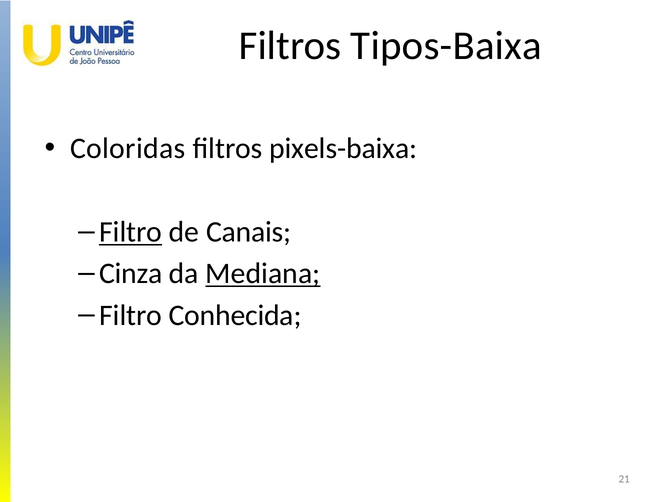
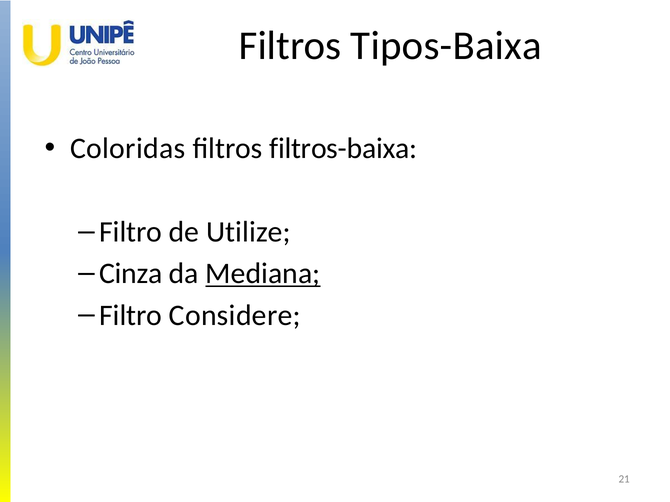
pixels-baixa: pixels-baixa -> filtros-baixa (343, 149)
Filtro underline: present -> none (131, 232)
Canais: Canais -> Utilize (248, 232)
Conhecida: Conhecida -> Considere (235, 316)
